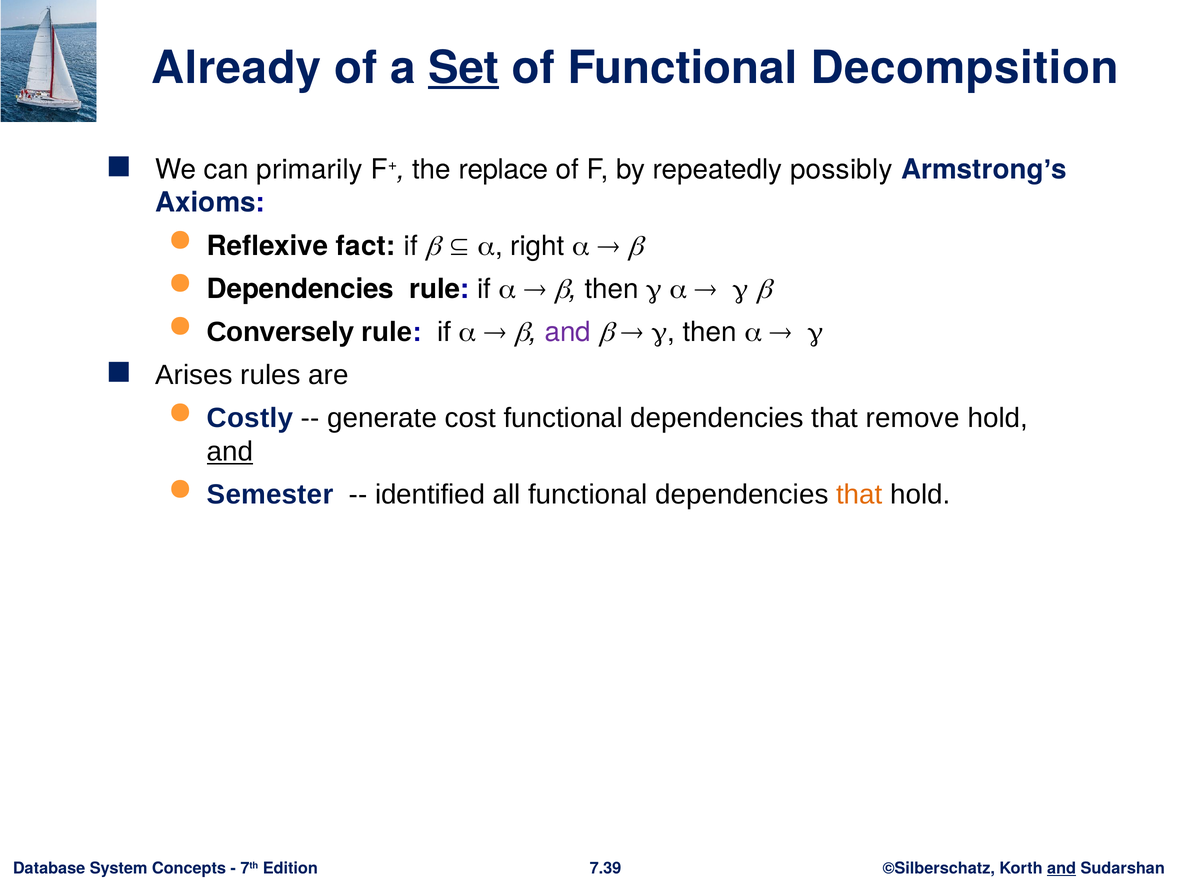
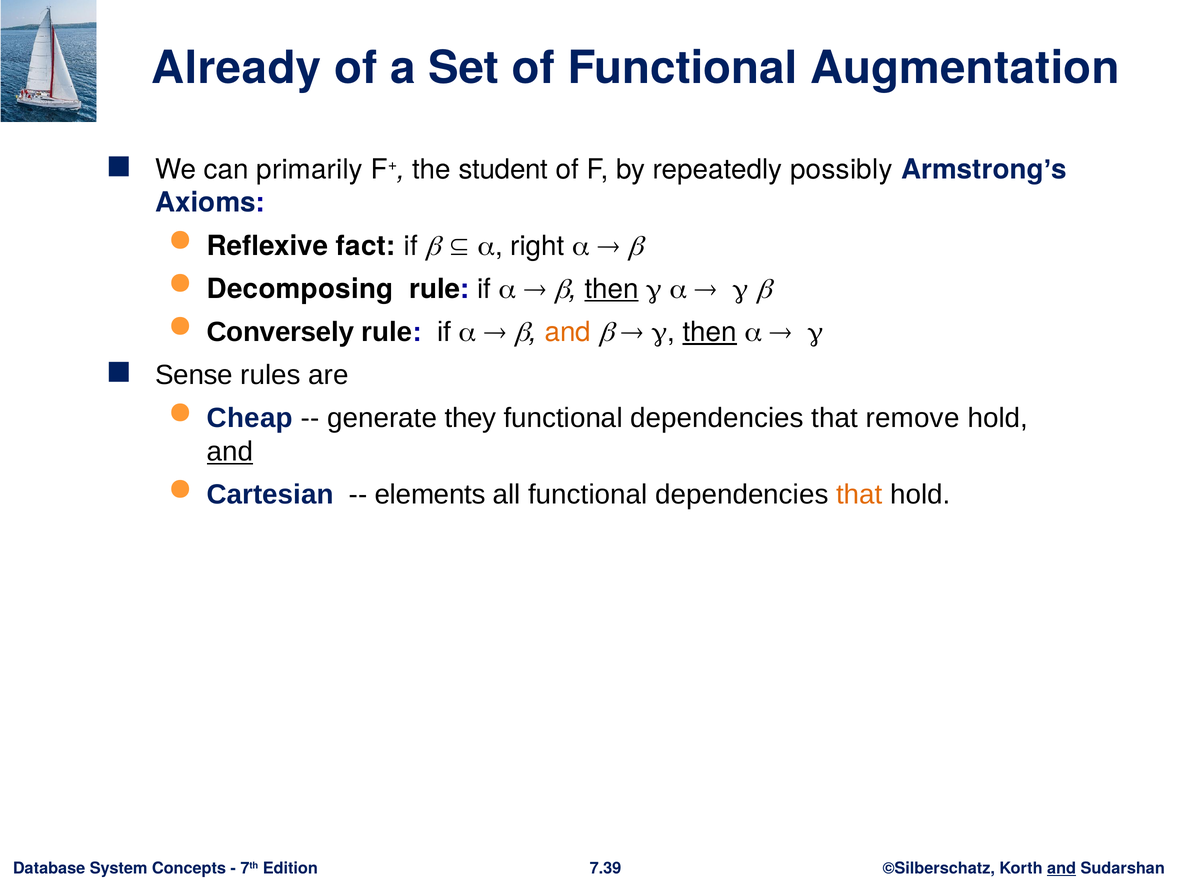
Set underline: present -> none (464, 68)
Decompsition: Decompsition -> Augmentation (965, 68)
replace: replace -> student (503, 169)
Dependencies: Dependencies -> Decomposing (300, 289)
then underline: none -> present (612, 289)
and colour: purple -> orange (568, 332)
then underline: none -> present (710, 332)
Arises: Arises -> Sense (194, 375)
Costly: Costly -> Cheap (250, 418)
cost: cost -> they (470, 418)
Semester: Semester -> Cartesian (270, 495)
identified: identified -> elements (430, 495)
